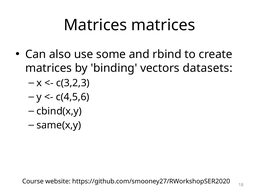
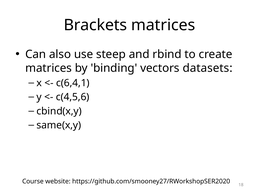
Matrices: Matrices -> Brackets (95, 25)
some: some -> steep (111, 54)
c(3,2,3: c(3,2,3 -> c(6,4,1 (73, 83)
